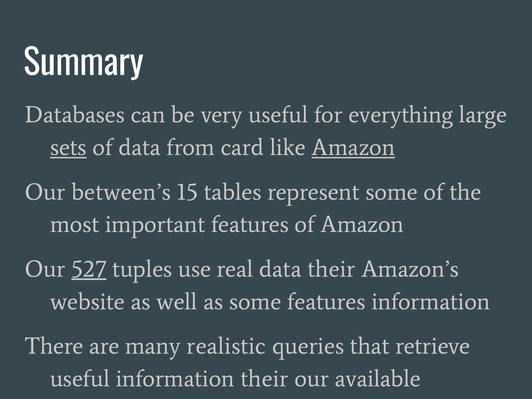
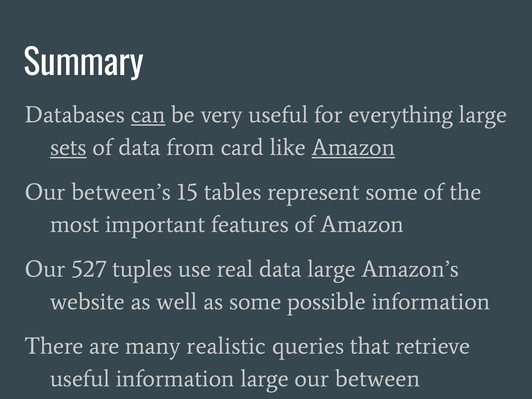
can underline: none -> present (148, 115)
527 underline: present -> none (89, 269)
data their: their -> large (332, 269)
some features: features -> possible (326, 302)
information their: their -> large (265, 379)
available: available -> between (378, 379)
